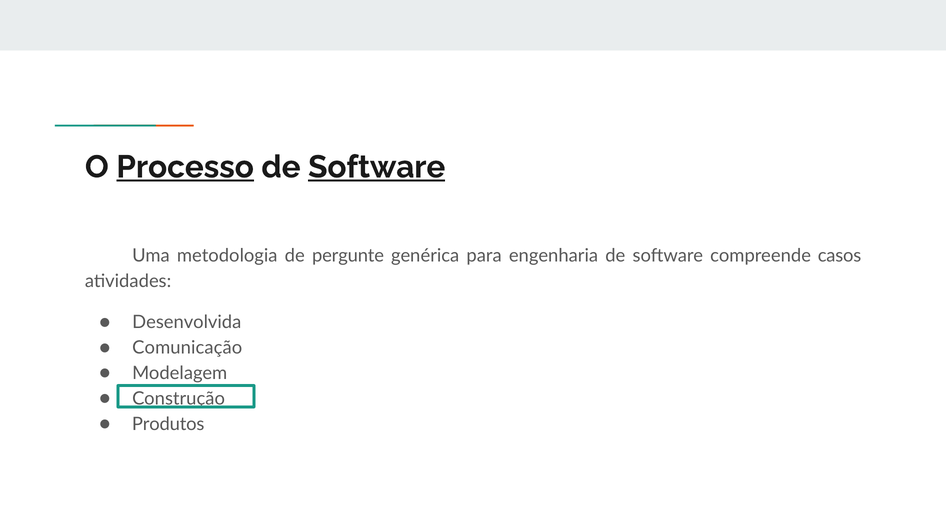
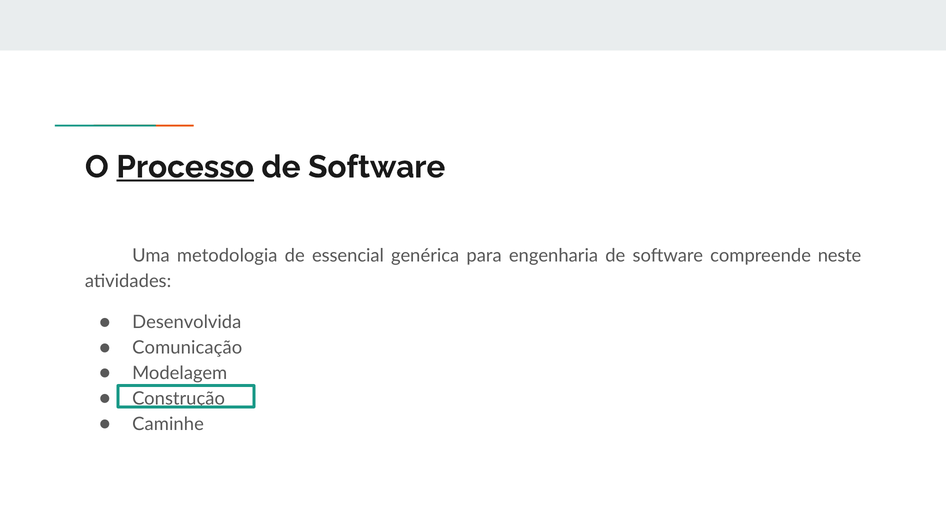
Software underline: present -> none (377, 167)
pergunte: pergunte -> essencial (348, 256)
casos: casos -> neste (840, 256)
Produtos: Produtos -> Caminhe (168, 424)
